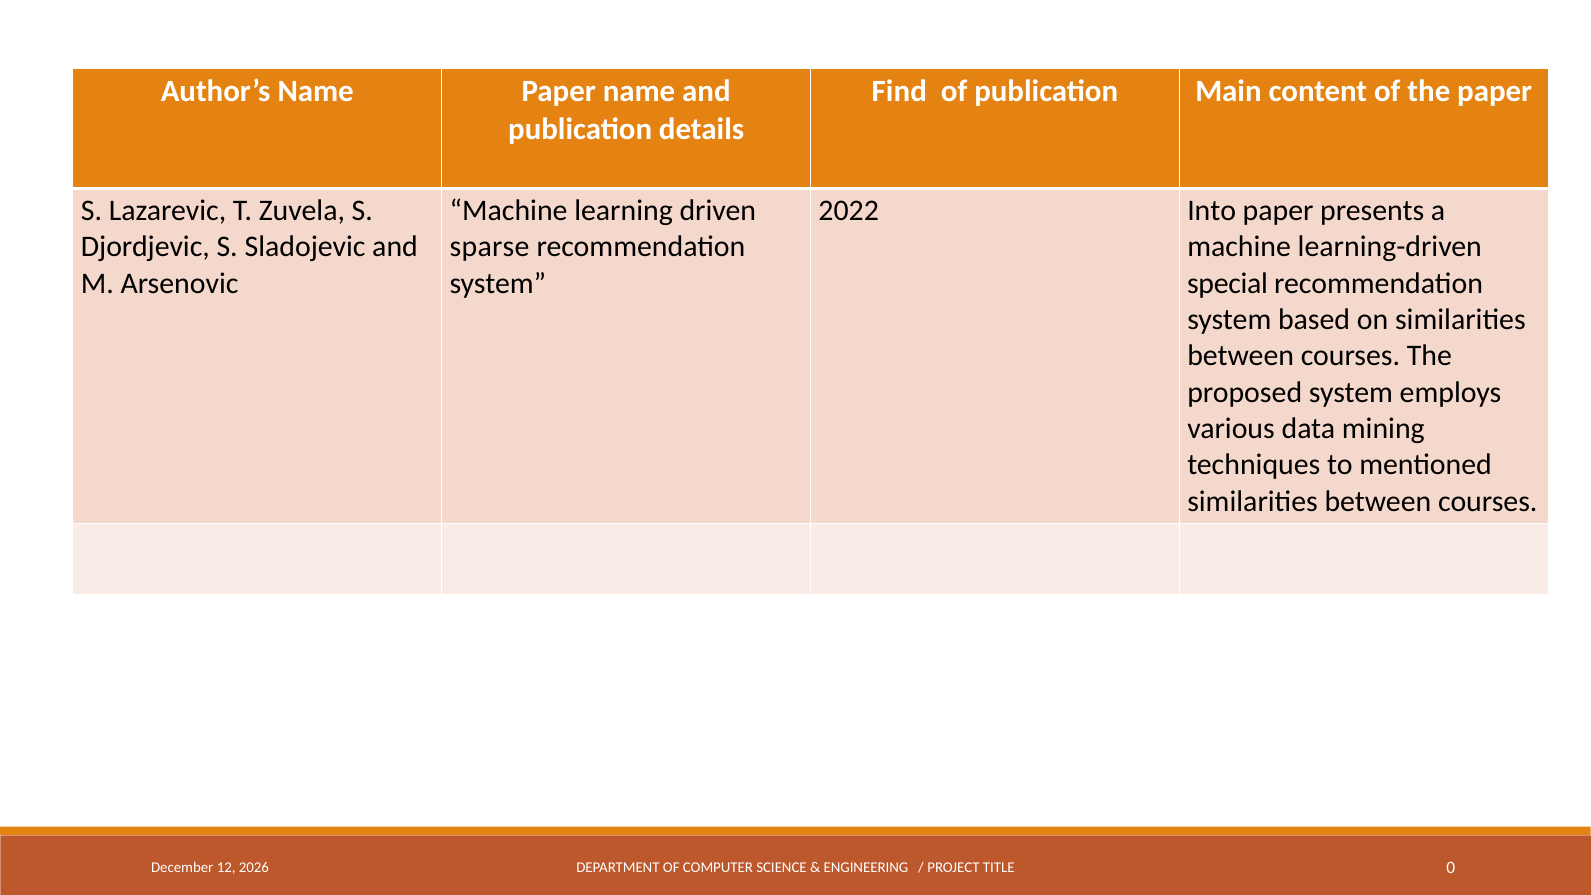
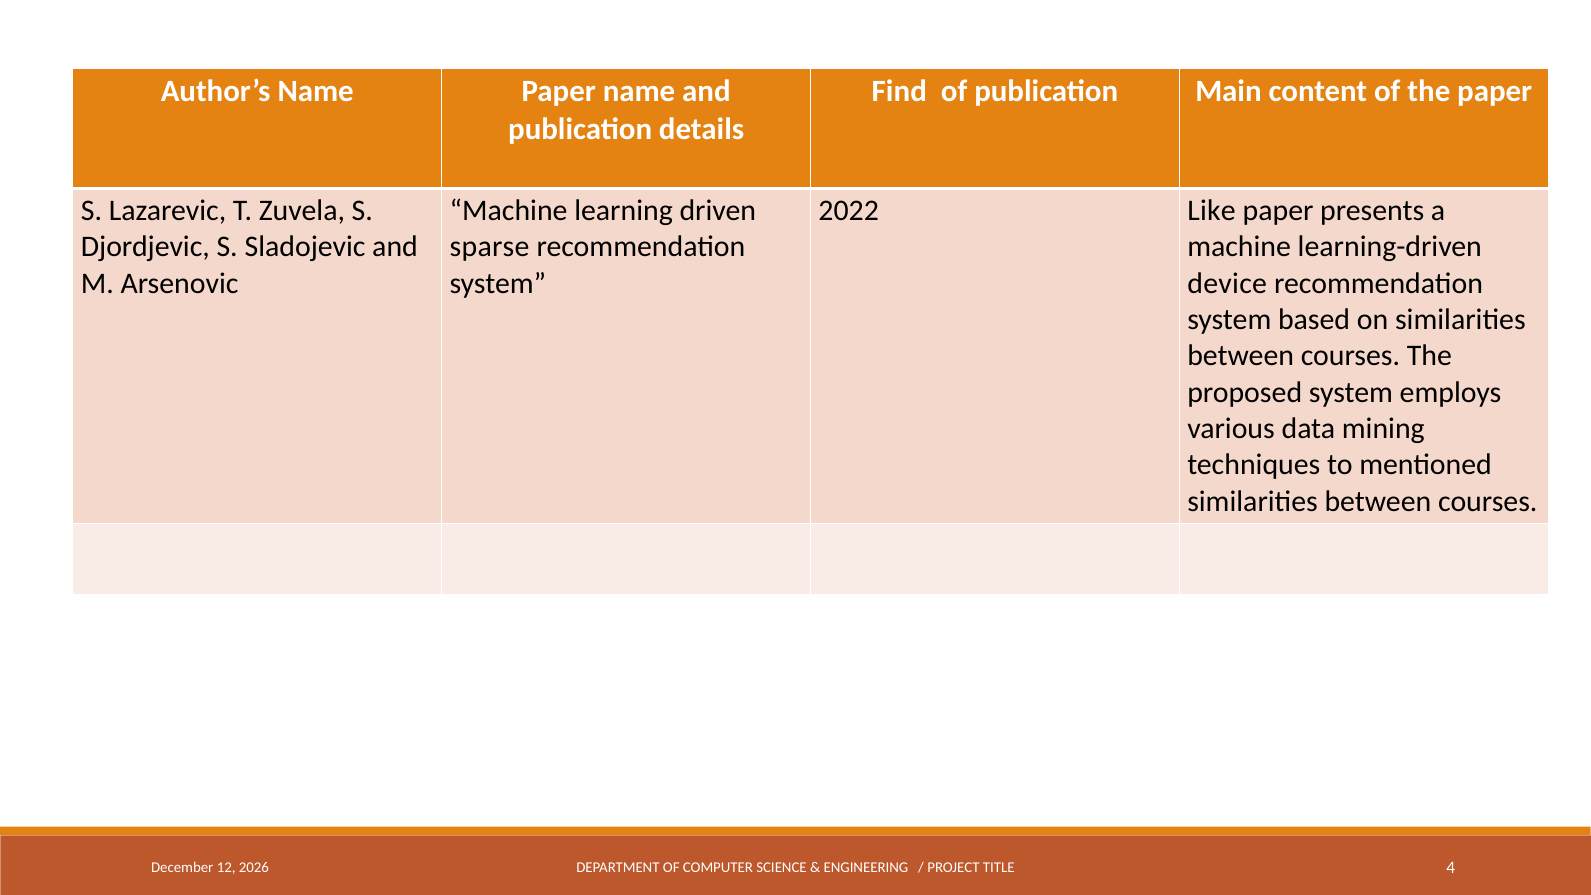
Into: Into -> Like (1212, 211)
special: special -> device (1227, 283)
0: 0 -> 4 (1451, 868)
